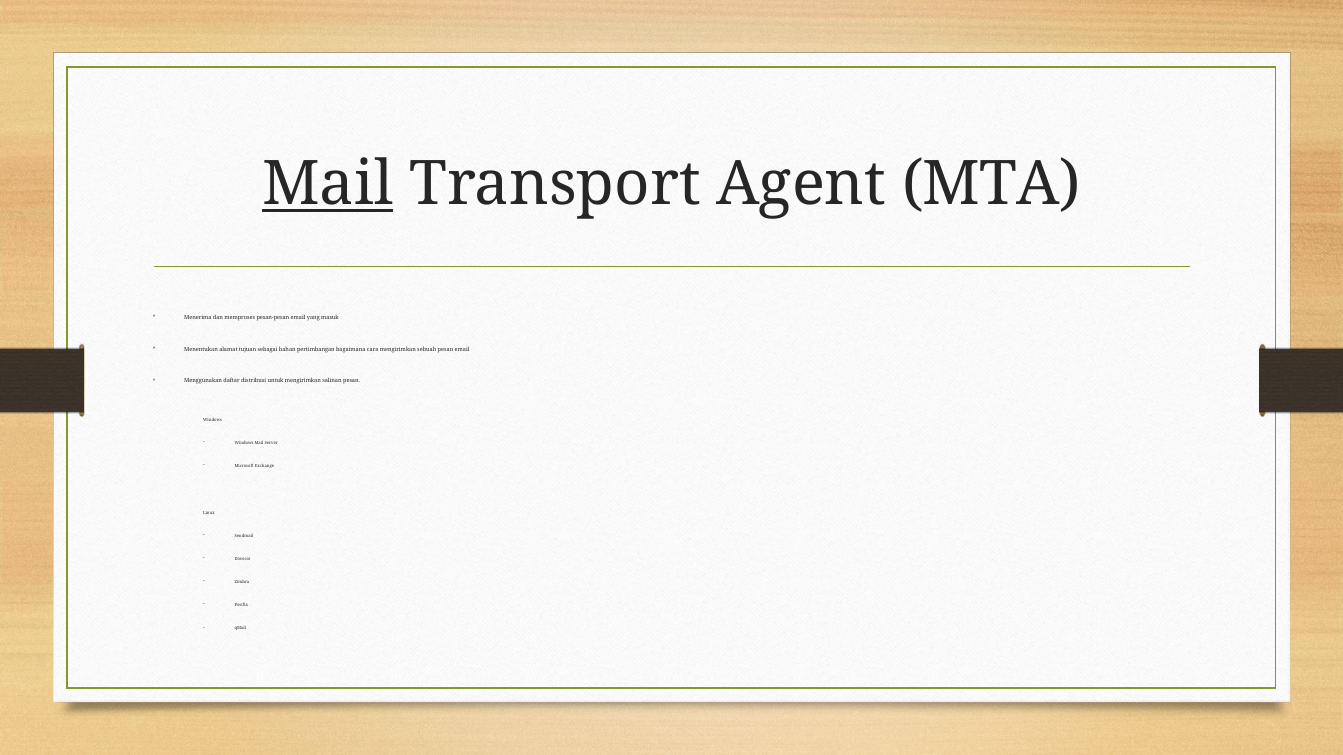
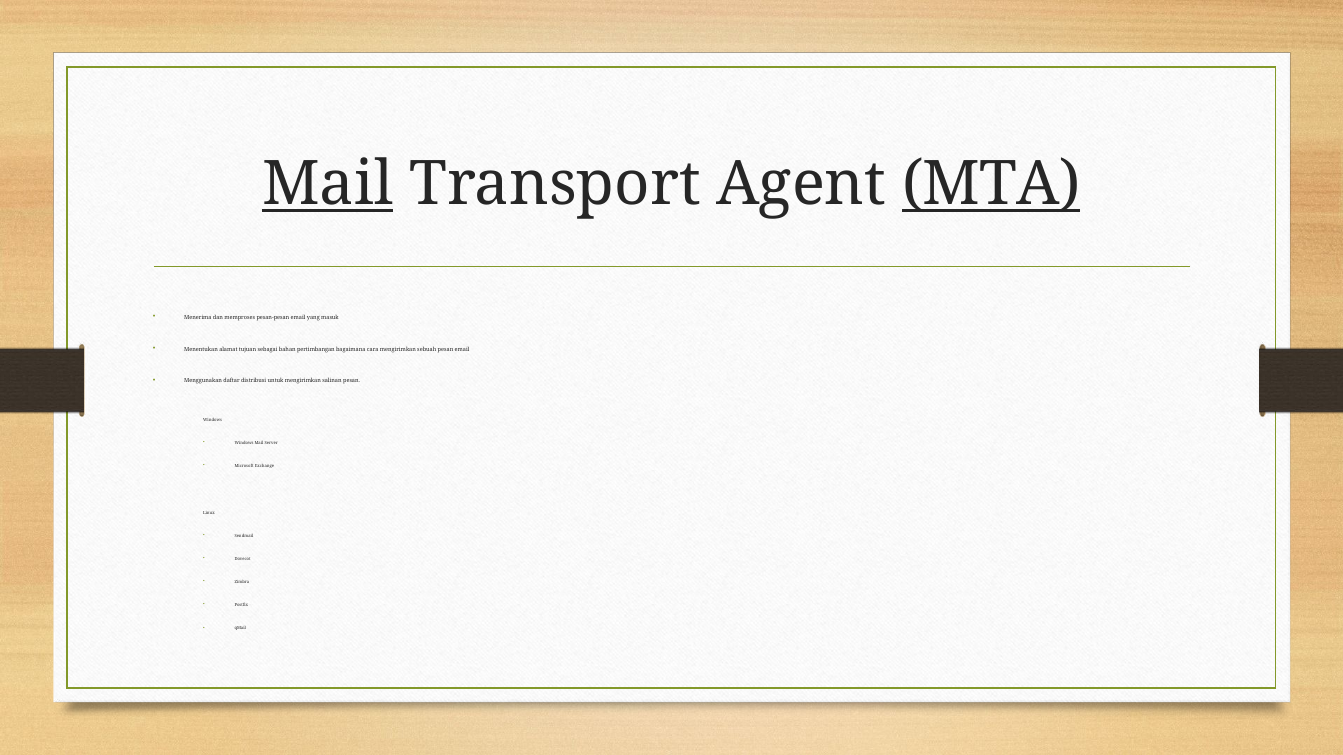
MTA underline: none -> present (992, 184)
